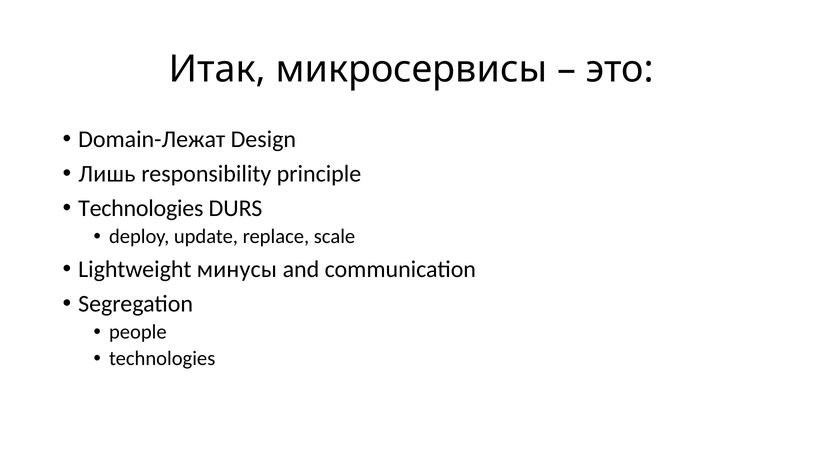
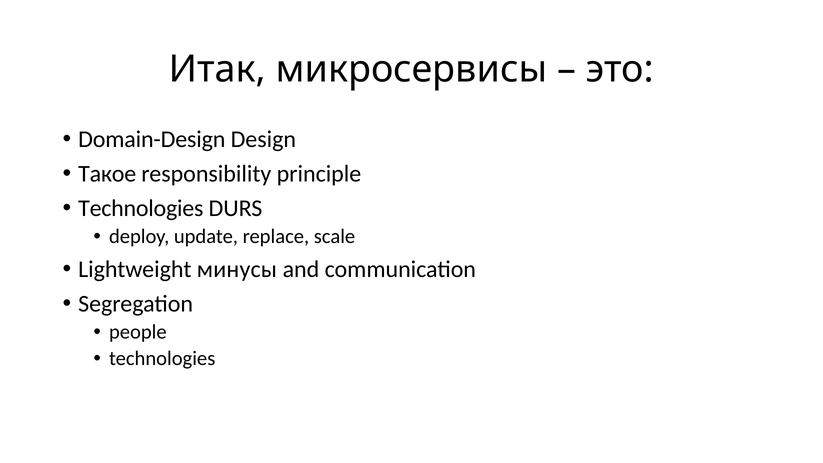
Domain-Лежат: Domain-Лежат -> Domain-Design (152, 139)
Лишь: Лишь -> Такое (107, 174)
